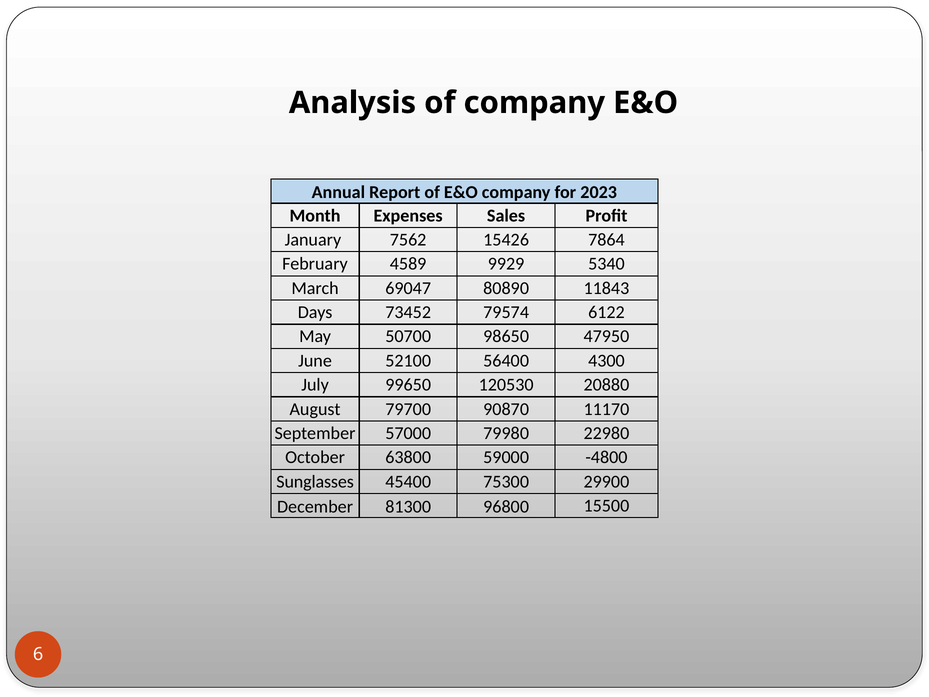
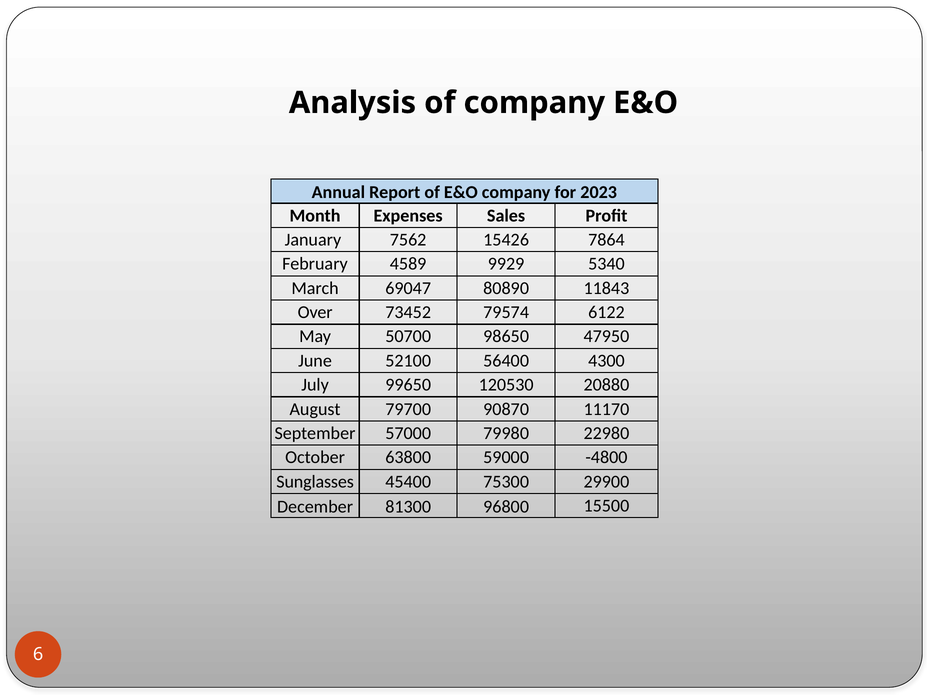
Days: Days -> Over (315, 312)
